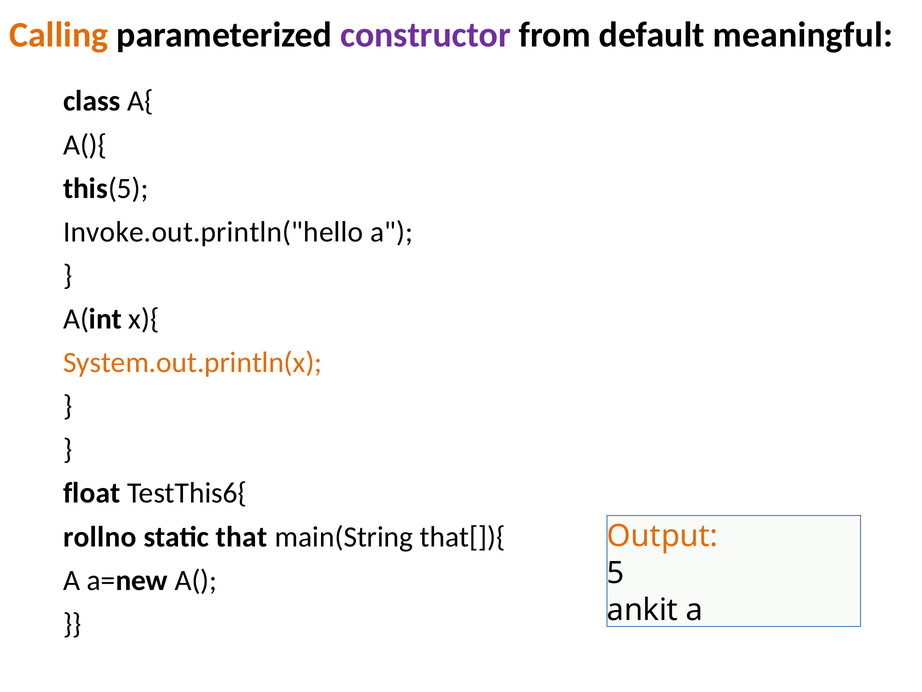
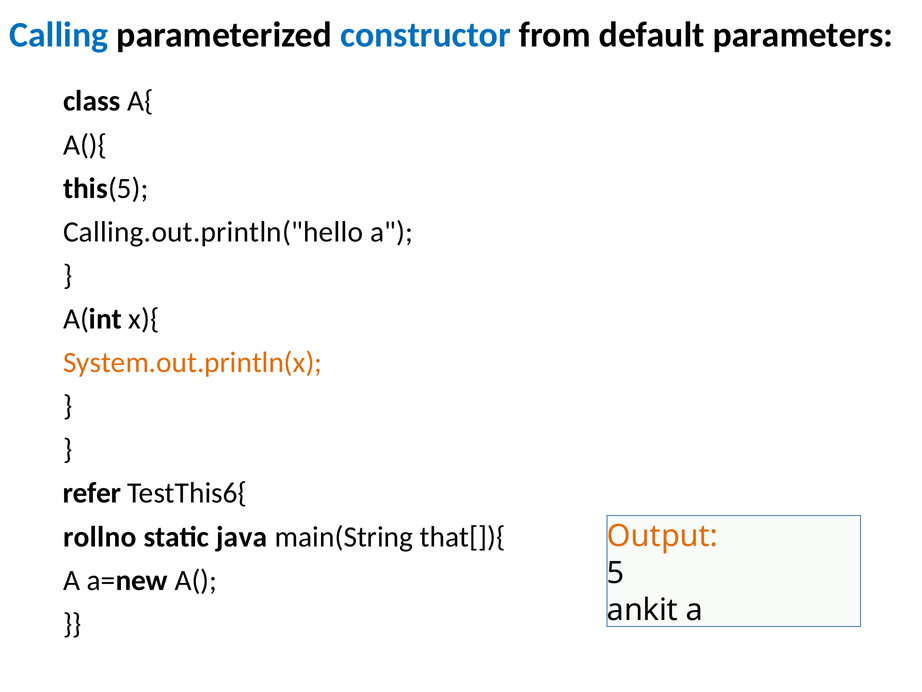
Calling colour: orange -> blue (59, 35)
constructor colour: purple -> blue (426, 35)
meaningful: meaningful -> parameters (803, 35)
Invoke.out.println("hello: Invoke.out.println("hello -> Calling.out.println("hello (213, 232)
float: float -> refer (92, 493)
that: that -> java (242, 536)
